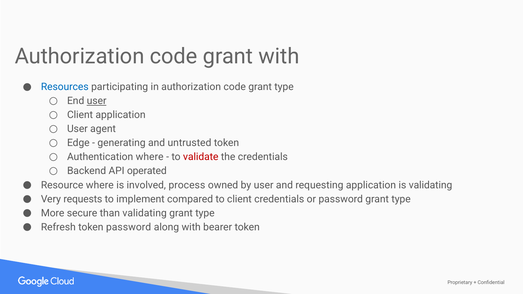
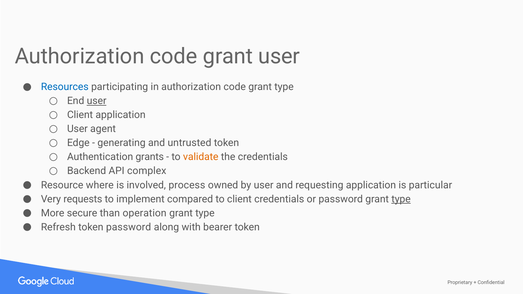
grant with: with -> user (279, 56)
Authentication where: where -> grants (150, 157)
validate colour: red -> orange (201, 157)
operated: operated -> complex (147, 171)
is validating: validating -> particular (430, 185)
type underline: none -> present (401, 199)
than validating: validating -> operation (145, 213)
